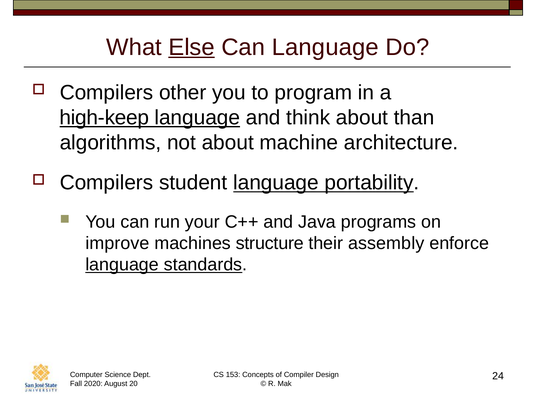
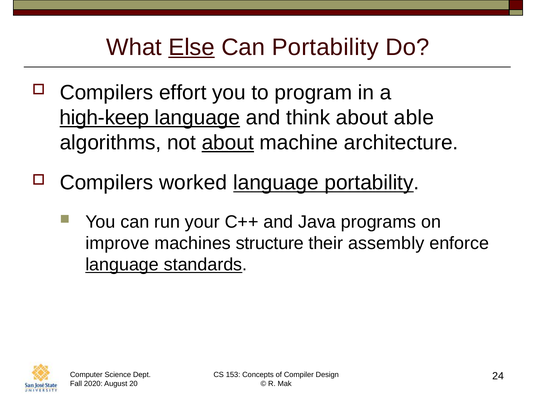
Can Language: Language -> Portability (325, 47)
other: other -> effort (183, 93)
than: than -> able (414, 118)
about underline: none -> present (228, 143)
student: student -> worked (193, 183)
